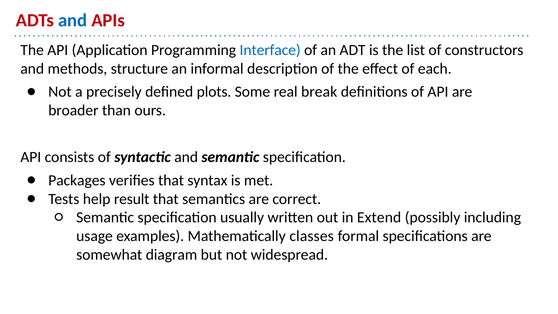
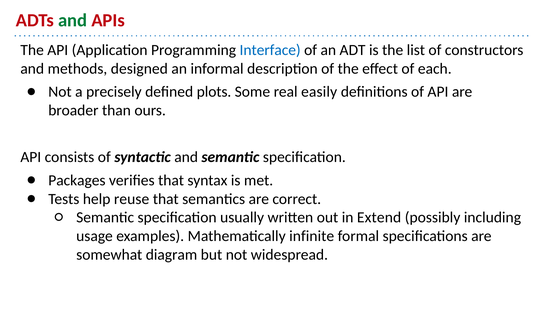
and colour: blue -> green (73, 20)
structure: structure -> designed (139, 69)
break: break -> easily (319, 92)
result: result -> reuse (132, 199)
classes: classes -> infinite (312, 236)
